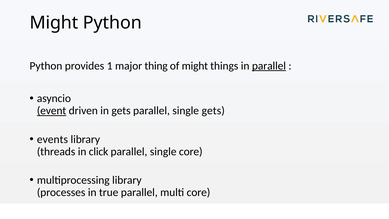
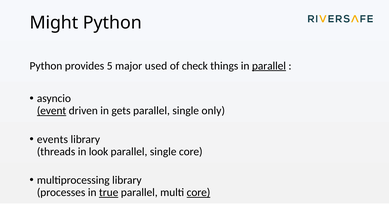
1: 1 -> 5 (110, 66)
thing: thing -> used (156, 66)
of might: might -> check (195, 66)
single gets: gets -> only (213, 111)
click: click -> look (99, 151)
true underline: none -> present (109, 192)
core underline: none -> present (198, 192)
